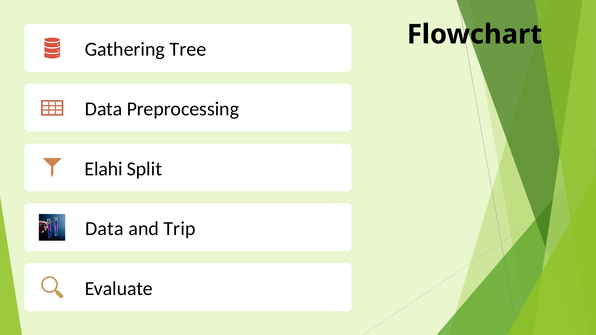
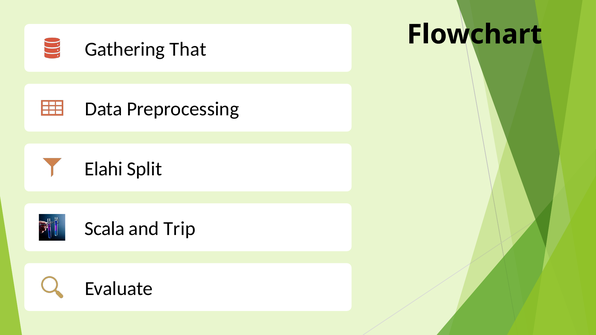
Tree: Tree -> That (188, 49)
Data: Data -> Scala (105, 229)
